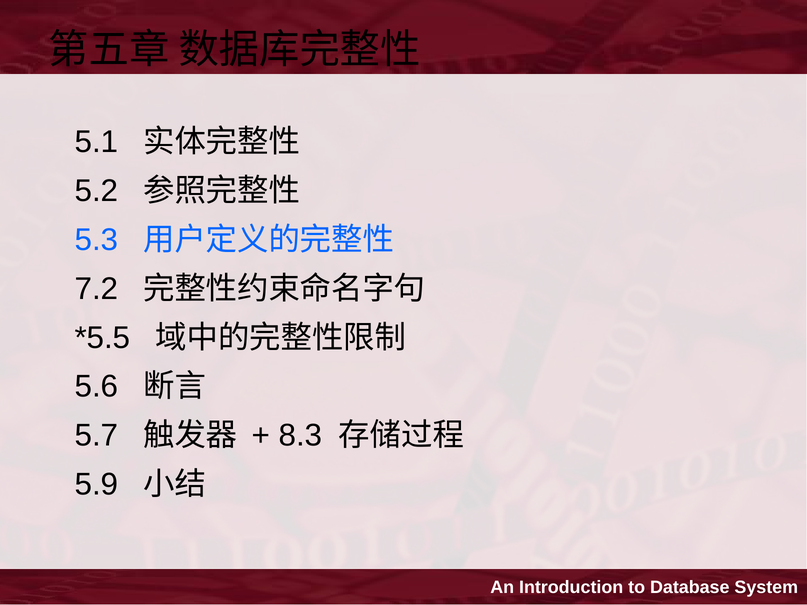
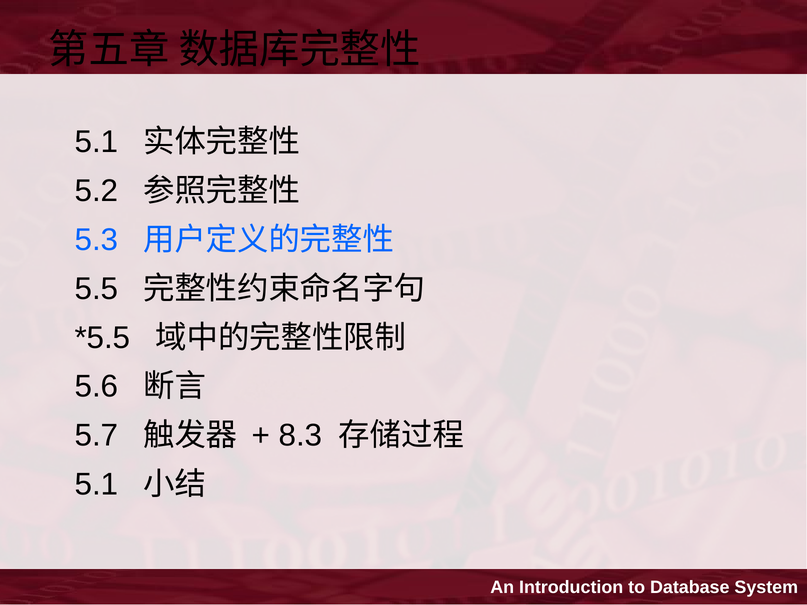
7.2: 7.2 -> 5.5 (97, 289)
5.9: 5.9 -> 5.1 (97, 485)
